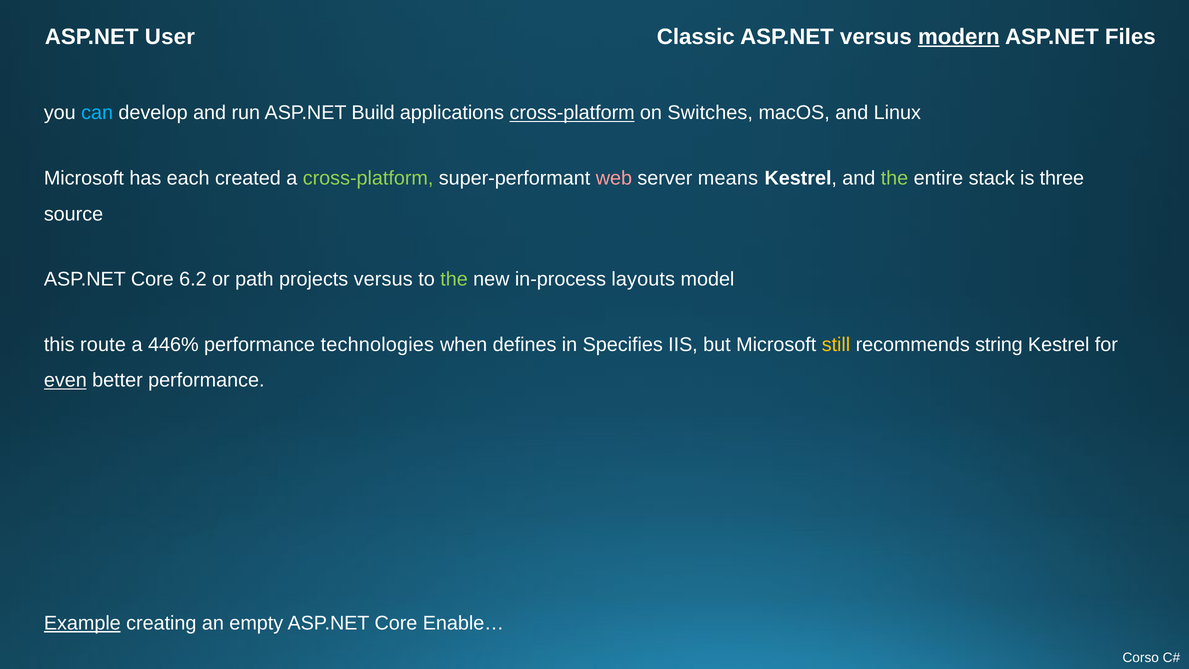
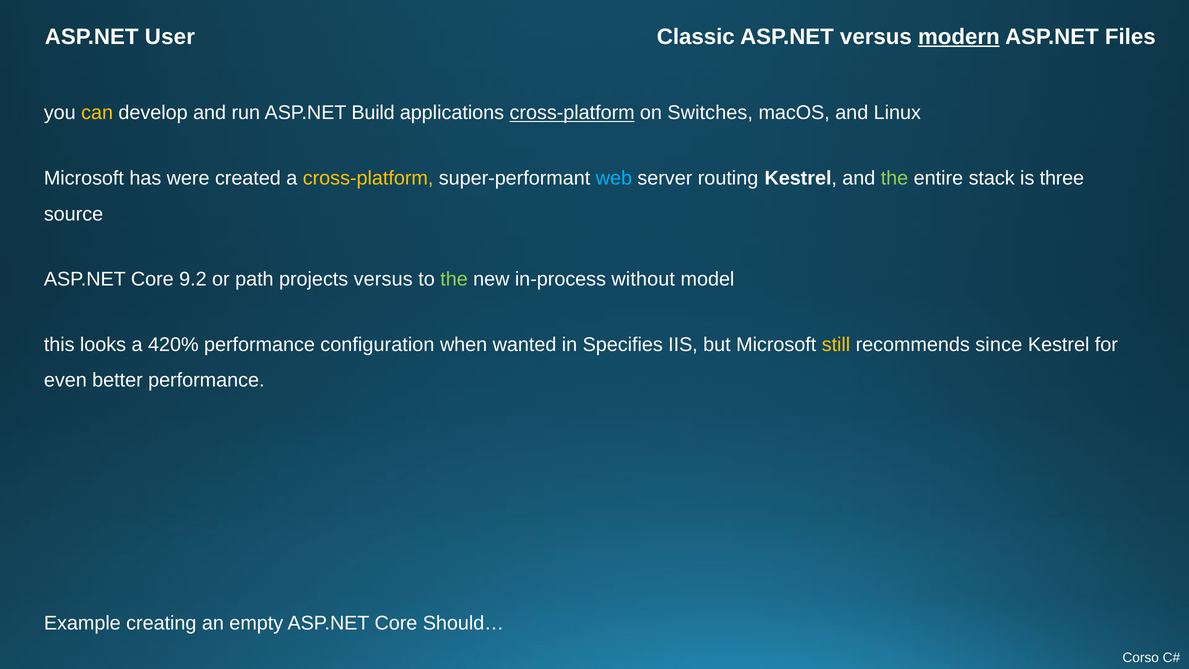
can colour: light blue -> yellow (97, 113)
each: each -> were (188, 178)
cross-platform colour: light green -> yellow (368, 178)
web colour: pink -> light blue (614, 178)
means: means -> routing (728, 178)
6.2: 6.2 -> 9.2 (193, 279)
layouts: layouts -> without (643, 279)
route: route -> looks (103, 345)
446%: 446% -> 420% (173, 345)
technologies: technologies -> configuration (377, 345)
defines: defines -> wanted (525, 345)
string: string -> since (999, 345)
even underline: present -> none (65, 380)
Example underline: present -> none (82, 623)
Enable…: Enable… -> Should… (463, 623)
